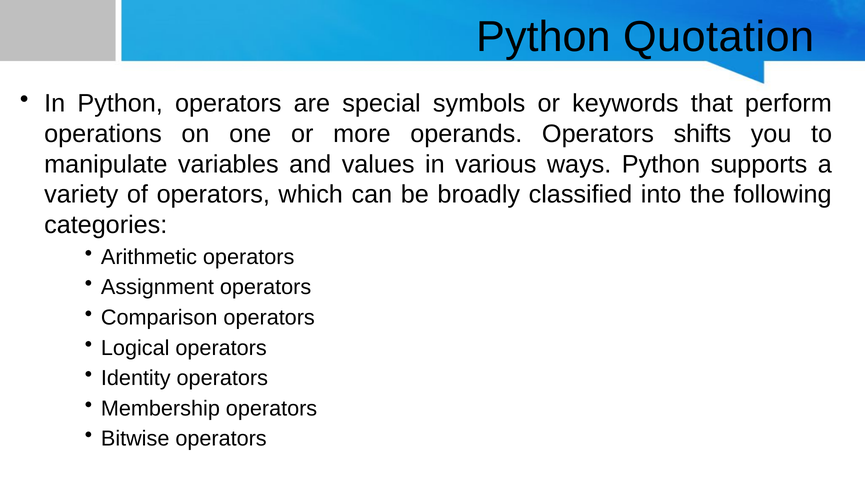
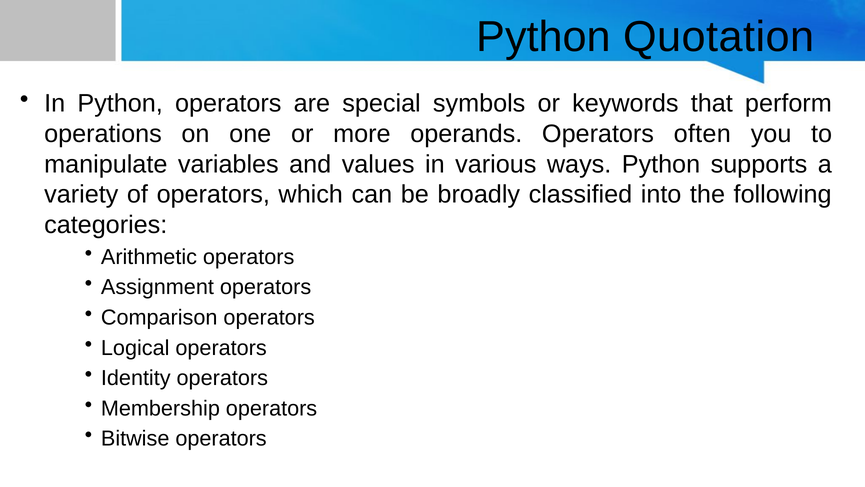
shifts: shifts -> often (702, 134)
